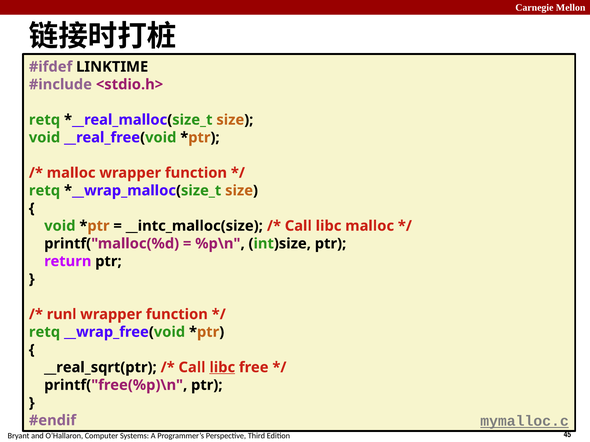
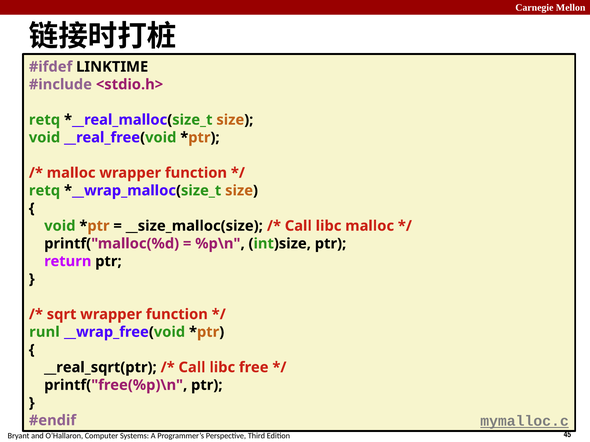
__intc_malloc(size: __intc_malloc(size -> __size_malloc(size (194, 226)
runl: runl -> sqrt (62, 315)
retq: retq -> runl (44, 332)
libc underline: present -> none (222, 368)
